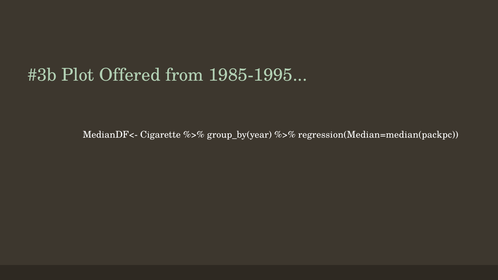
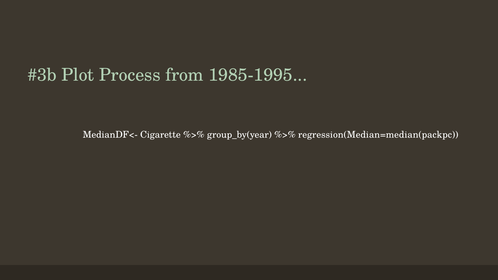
Offered: Offered -> Process (130, 75)
